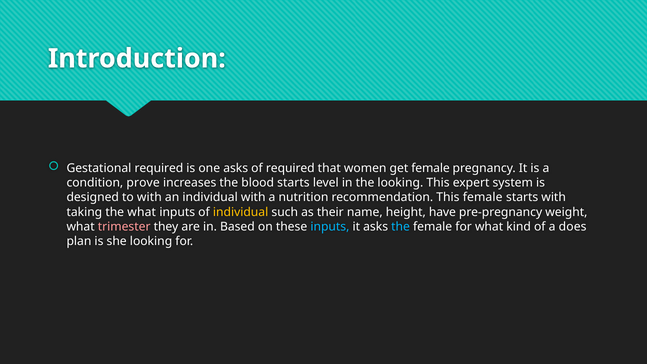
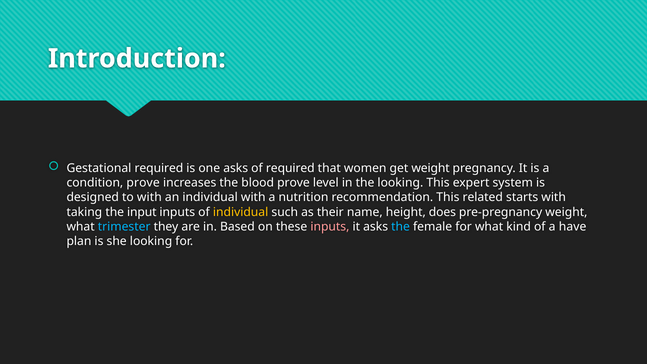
get female: female -> weight (431, 168)
blood starts: starts -> prove (293, 183)
This female: female -> related (483, 197)
the what: what -> input (142, 212)
have: have -> does (442, 212)
trimester colour: pink -> light blue (124, 227)
inputs colour: light blue -> pink (330, 227)
does: does -> have (573, 227)
